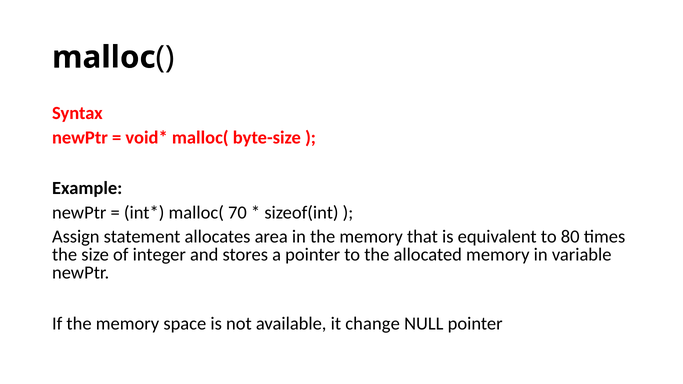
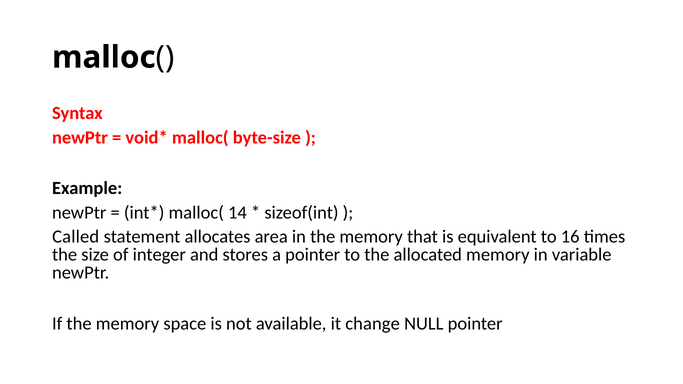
70: 70 -> 14 (237, 213)
Assign: Assign -> Called (76, 237)
80: 80 -> 16 (570, 237)
